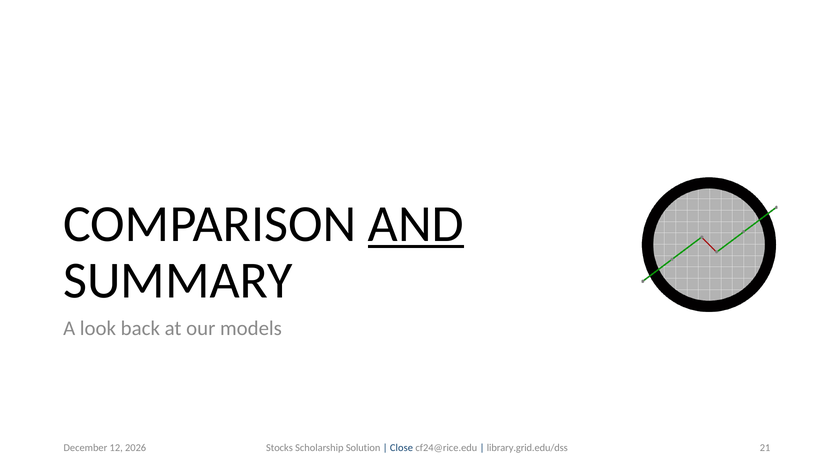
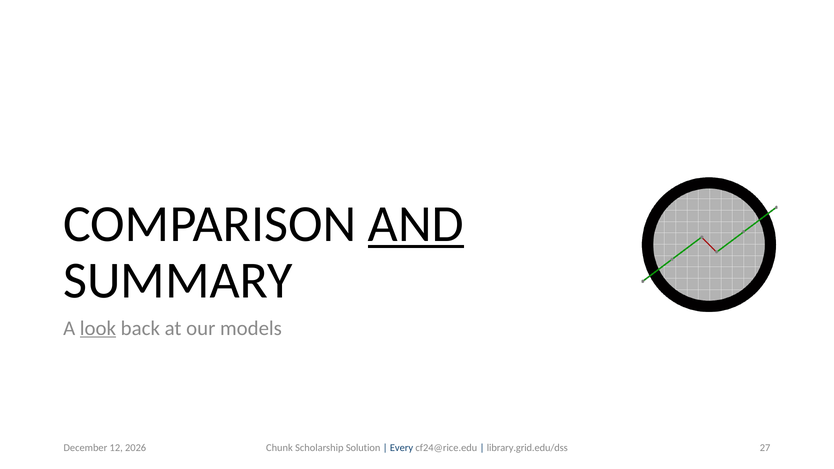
look underline: none -> present (98, 328)
21: 21 -> 27 (765, 448)
Stocks: Stocks -> Chunk (279, 448)
Close: Close -> Every (402, 448)
